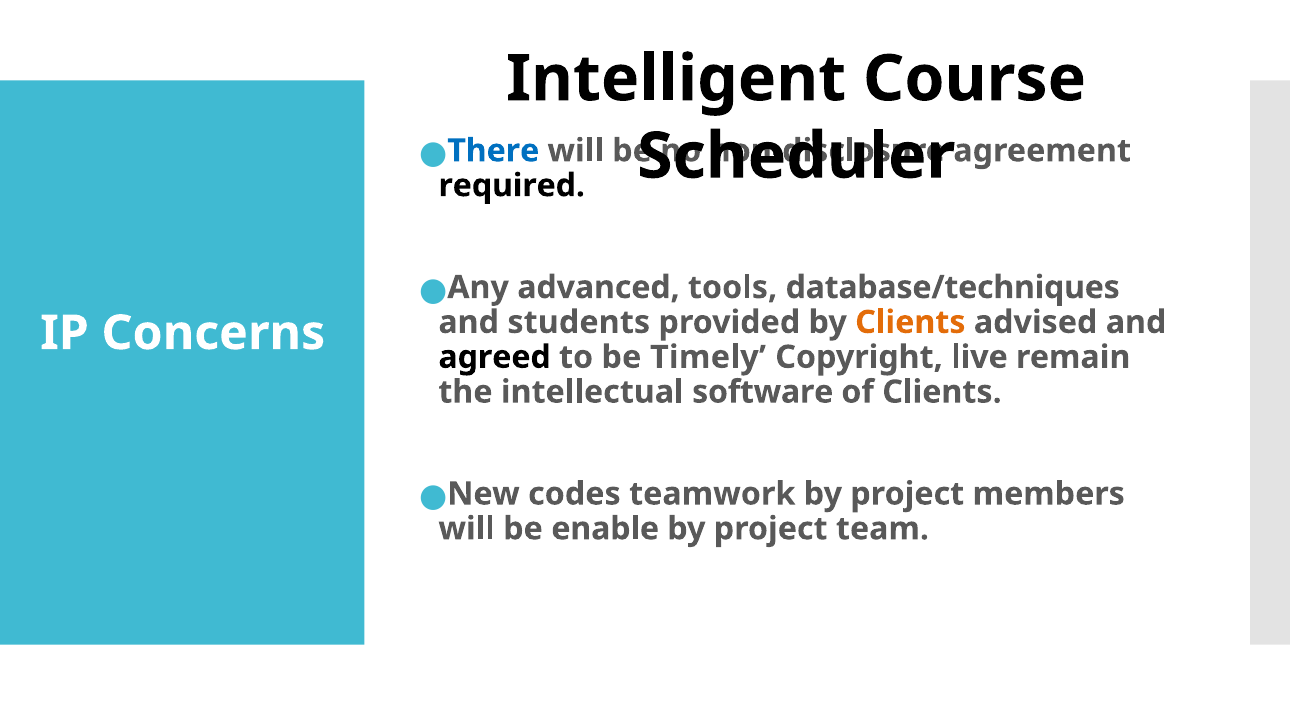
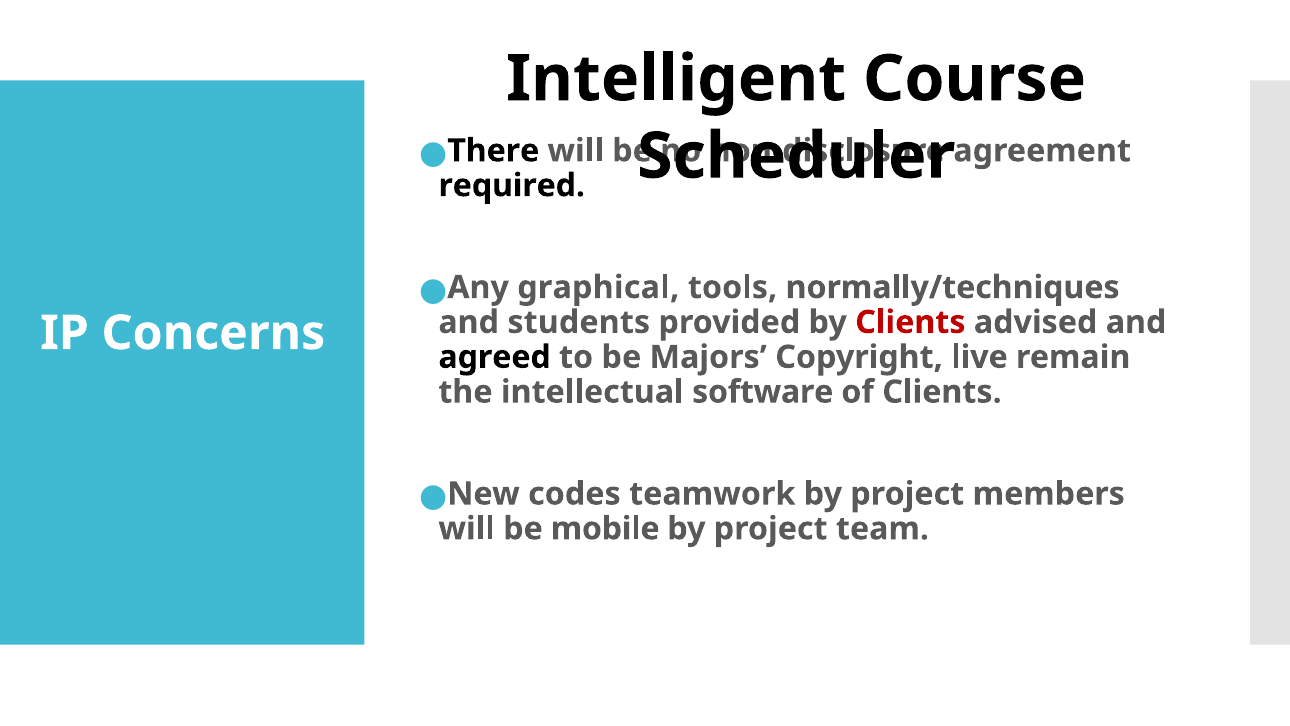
There colour: blue -> black (493, 151)
advanced: advanced -> graphical (598, 287)
database/techniques: database/techniques -> normally/techniques (953, 287)
Clients colour: orange -> red (910, 322)
Timely: Timely -> Majors (708, 357)
enable: enable -> mobile (605, 528)
